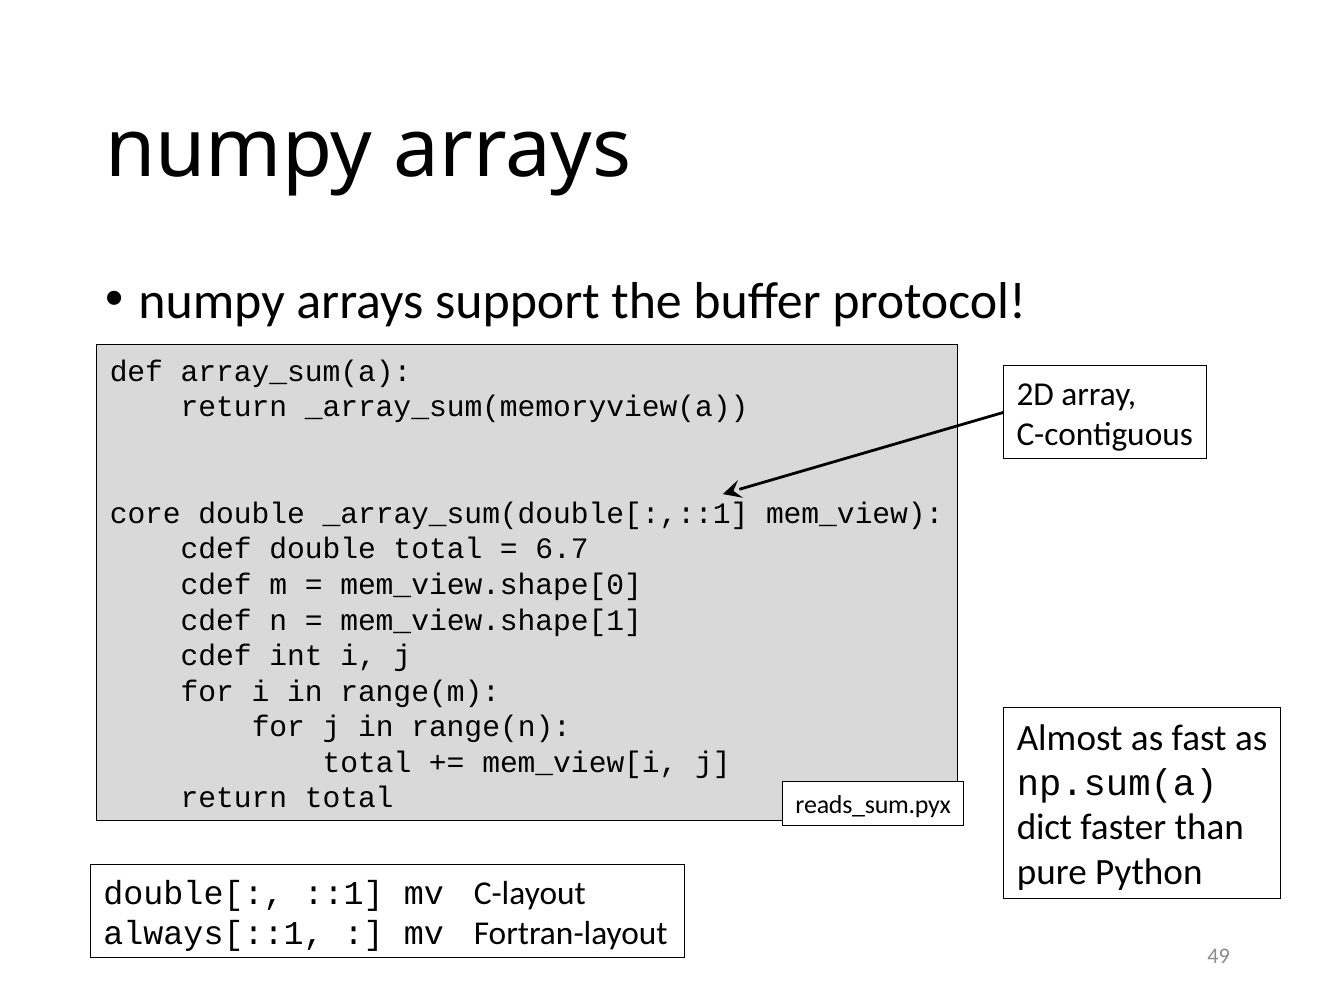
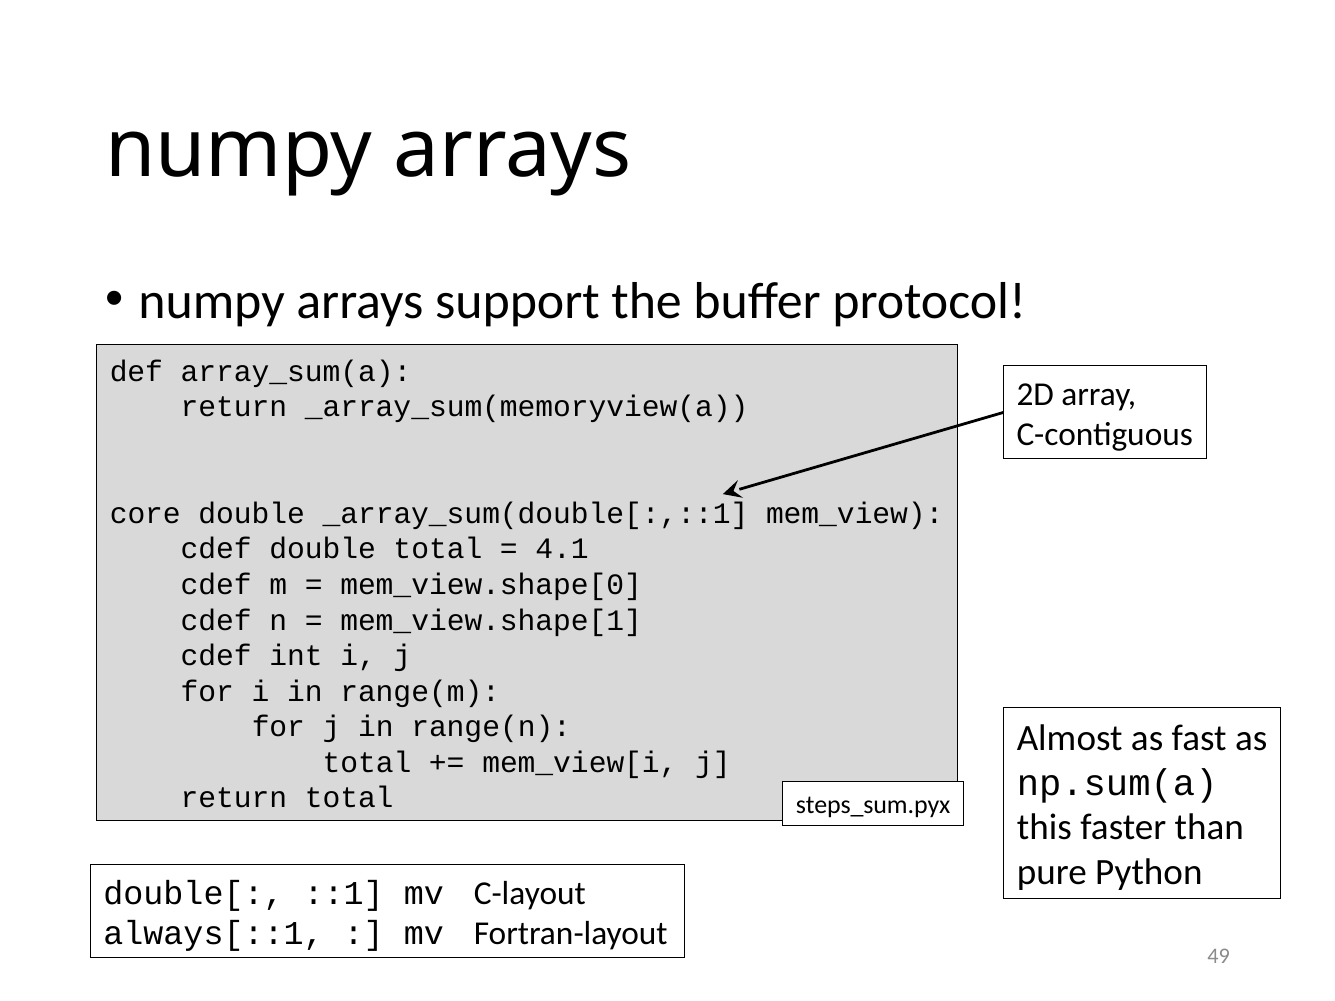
6.7: 6.7 -> 4.1 (562, 549)
reads_sum.pyx: reads_sum.pyx -> steps_sum.pyx (873, 805)
dict: dict -> this (1044, 828)
